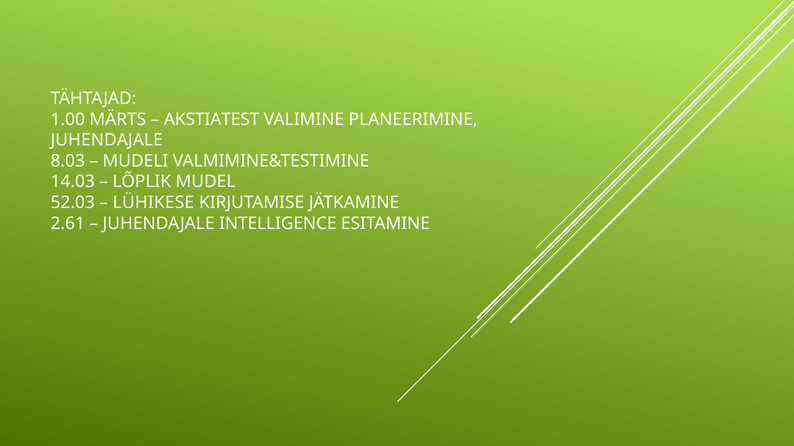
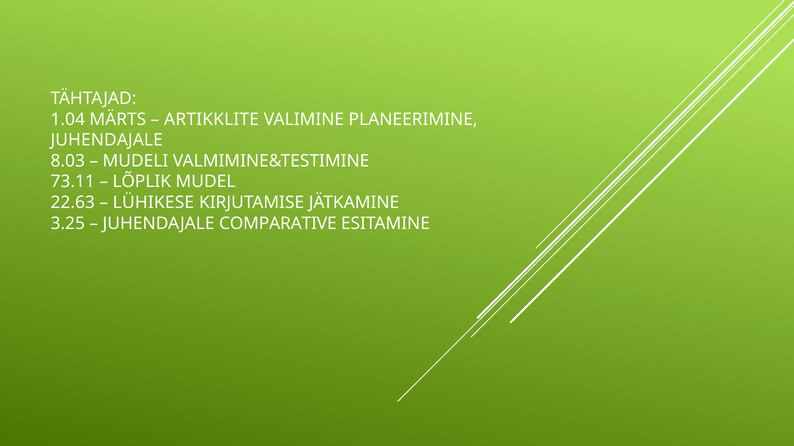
1.00: 1.00 -> 1.04 (68, 119)
AKSTIATEST: AKSTIATEST -> ARTIKKLITE (212, 119)
14.03: 14.03 -> 73.11 (73, 182)
52.03: 52.03 -> 22.63 (73, 203)
2.61: 2.61 -> 3.25 (68, 224)
INTELLIGENCE: INTELLIGENCE -> COMPARATIVE (278, 224)
